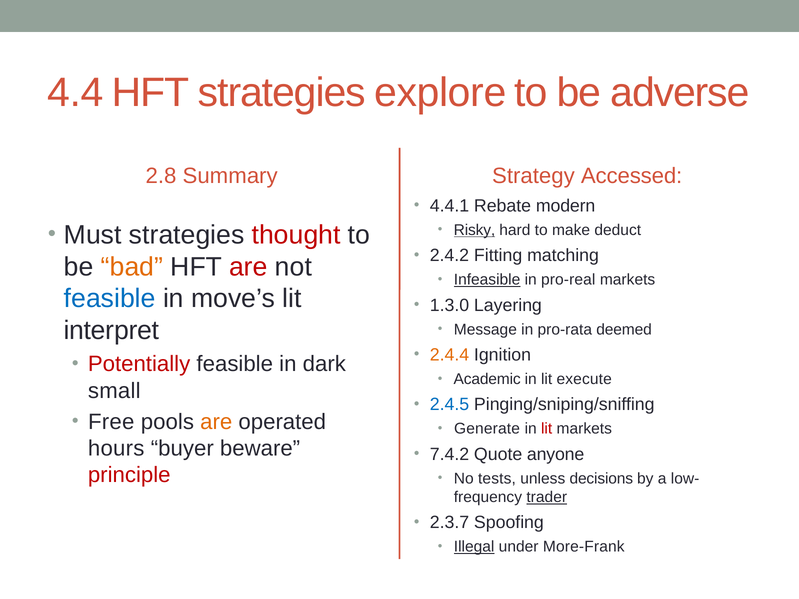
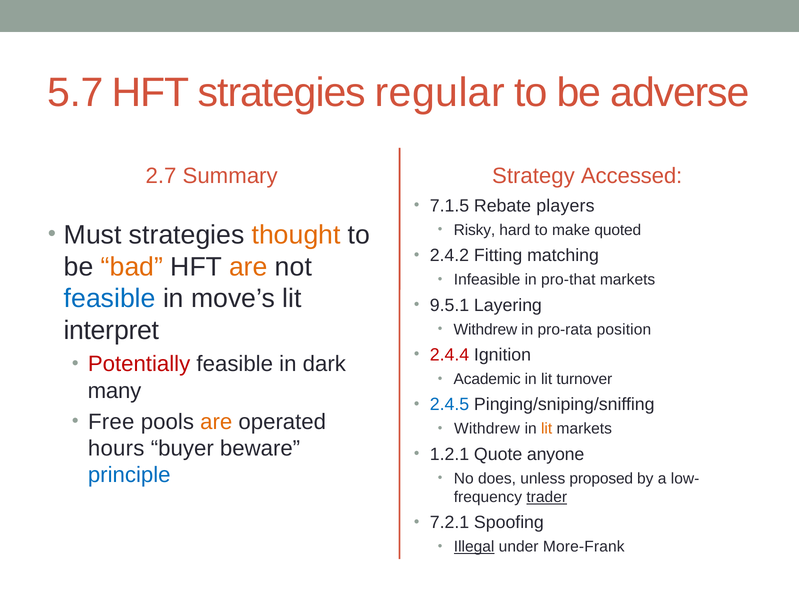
4.4: 4.4 -> 5.7 (76, 93)
explore: explore -> regular (440, 93)
2.8: 2.8 -> 2.7 (161, 176)
4.4.1: 4.4.1 -> 7.1.5 (449, 206)
modern: modern -> players (565, 206)
thought colour: red -> orange (296, 235)
Risky underline: present -> none (474, 230)
deduct: deduct -> quoted (618, 230)
are colour: red -> orange (248, 267)
Infeasible underline: present -> none (487, 280)
pro-real: pro-real -> pro-that (568, 280)
1.3.0: 1.3.0 -> 9.5.1 (449, 305)
Message: Message -> Withdrew (485, 330)
deemed: deemed -> position (624, 330)
2.4.4 colour: orange -> red (449, 355)
execute: execute -> turnover (584, 379)
small: small -> many (115, 391)
Generate: Generate -> Withdrew (487, 429)
lit colour: red -> orange (547, 429)
7.4.2: 7.4.2 -> 1.2.1 (449, 454)
principle colour: red -> blue (129, 475)
tests: tests -> does (497, 479)
decisions: decisions -> proposed (601, 479)
2.3.7: 2.3.7 -> 7.2.1 (449, 523)
